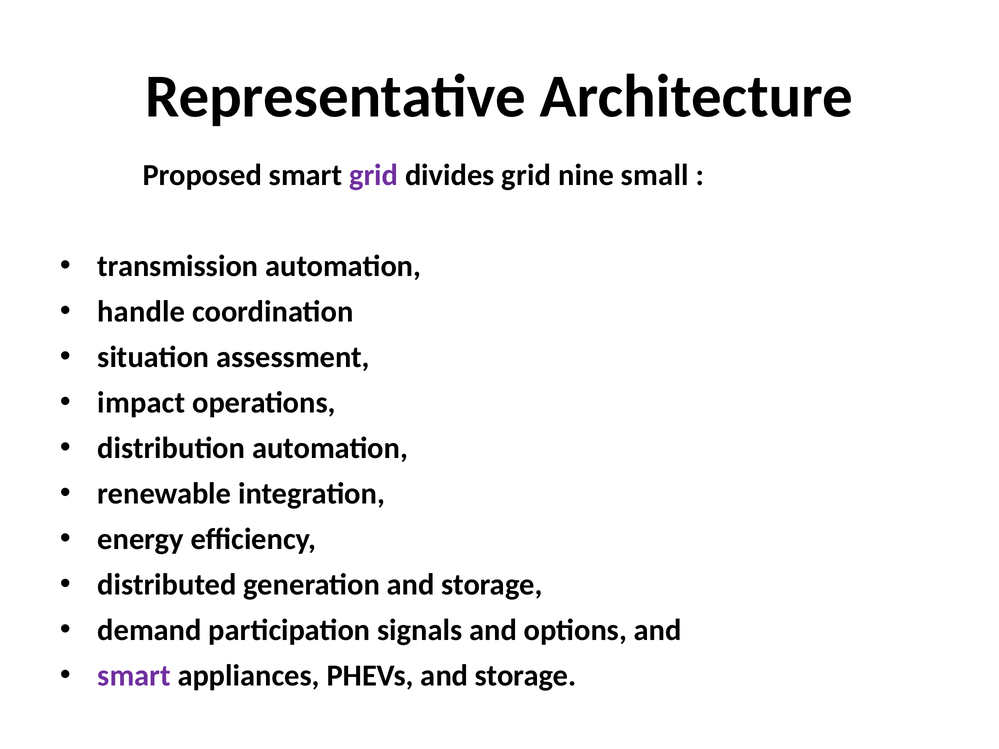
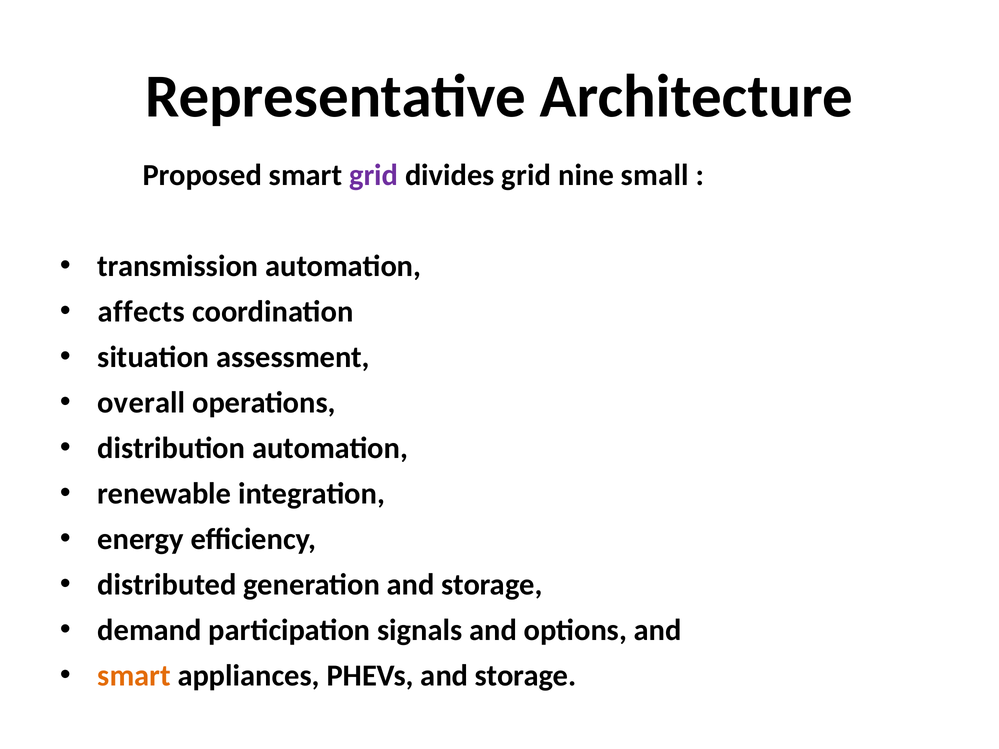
handle: handle -> affects (141, 312)
impact: impact -> overall (141, 403)
smart colour: purple -> orange (134, 676)
